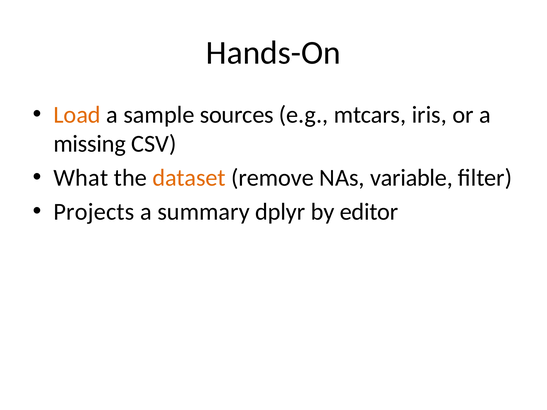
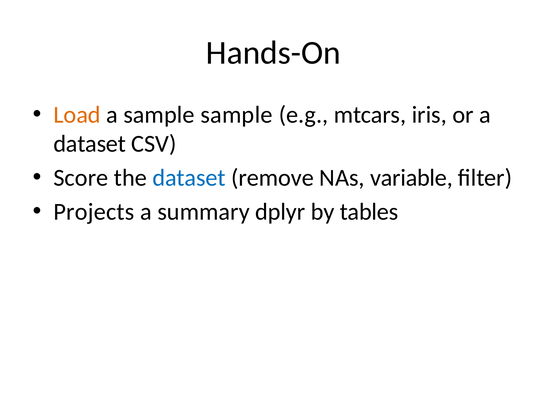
sample sources: sources -> sample (236, 115)
missing: missing -> dataset (90, 144)
What: What -> Score (81, 178)
dataset colour: orange -> blue (189, 178)
editor: editor -> tables (369, 212)
